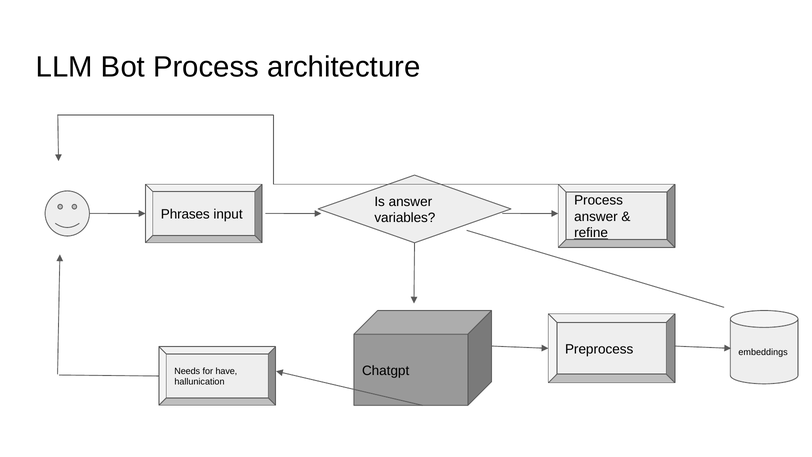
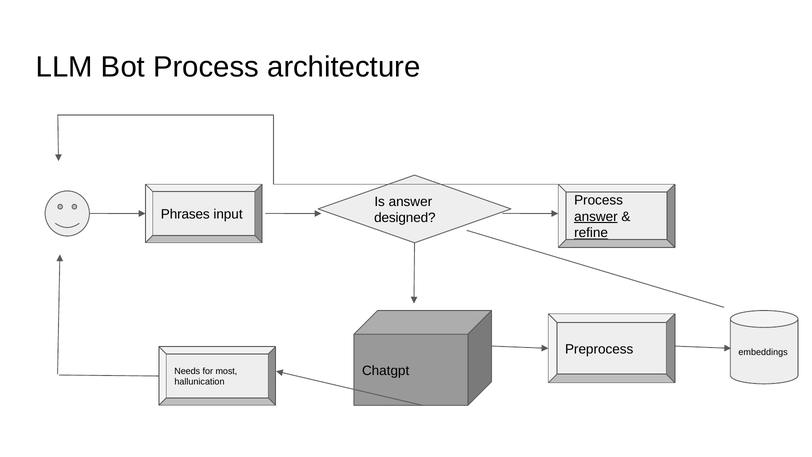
answer underline: none -> present (596, 217)
variables: variables -> designed (405, 218)
have: have -> most (226, 371)
